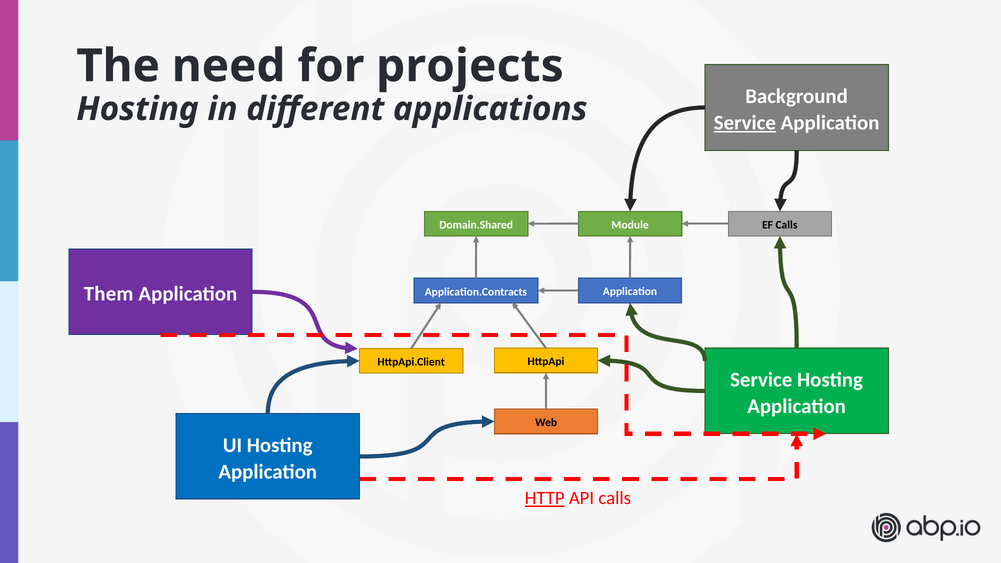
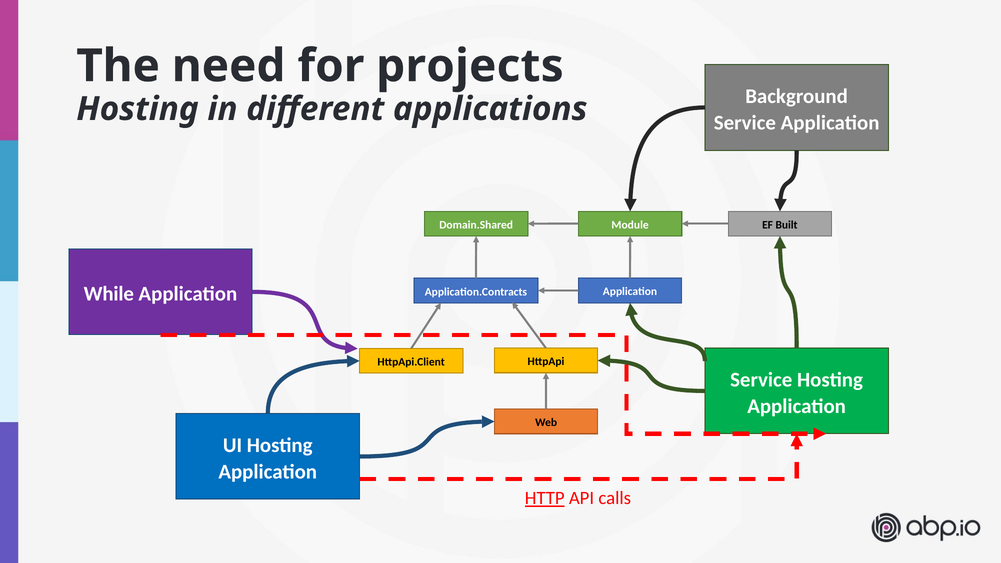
Service underline: present -> none (745, 123)
EF Calls: Calls -> Built (787, 225)
Them: Them -> While (109, 294)
